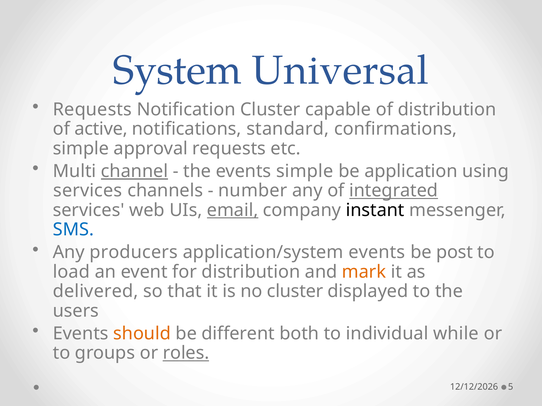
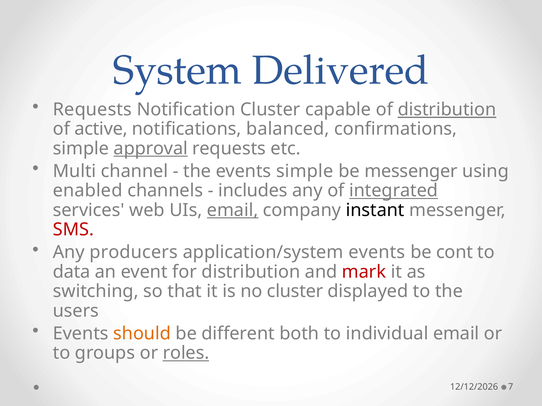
Universal: Universal -> Delivered (341, 71)
distribution underline: none -> present (447, 110)
standard: standard -> balanced (288, 129)
approval underline: none -> present (151, 149)
channel underline: present -> none (134, 171)
be application: application -> messenger (411, 171)
services: services -> enabled (88, 191)
number: number -> includes (253, 191)
SMS colour: blue -> red (73, 230)
post: post -> cont (455, 253)
load: load -> data (72, 272)
mark colour: orange -> red (364, 272)
delivered: delivered -> switching (96, 292)
individual while: while -> email (456, 334)
5: 5 -> 7 (511, 387)
